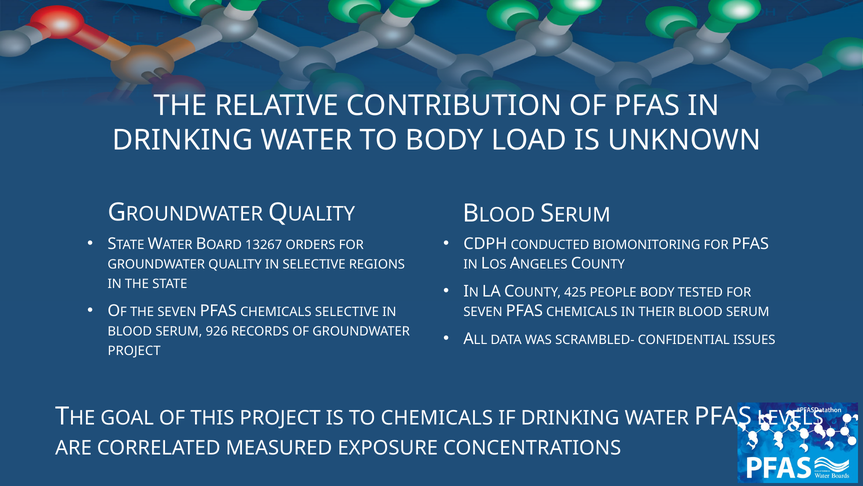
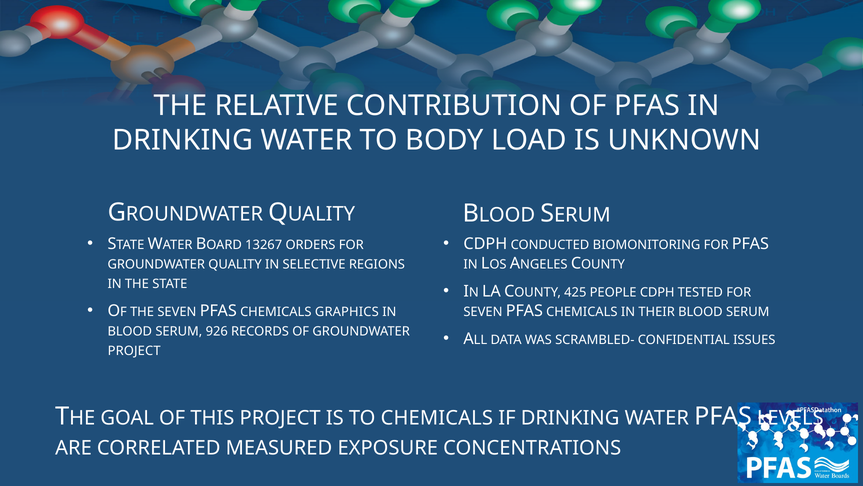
PEOPLE BODY: BODY -> CDPH (657, 292)
CHEMICALS SELECTIVE: SELECTIVE -> GRAPHICS (347, 312)
